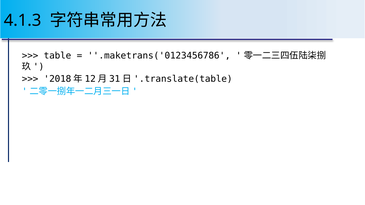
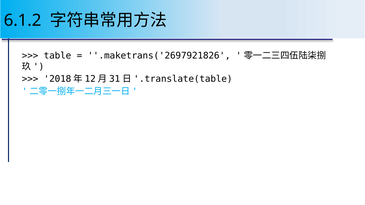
4.1.3: 4.1.3 -> 6.1.2 (23, 20)
.maketrans('0123456786: .maketrans('0123456786 -> .maketrans('2697921826 (159, 56)
